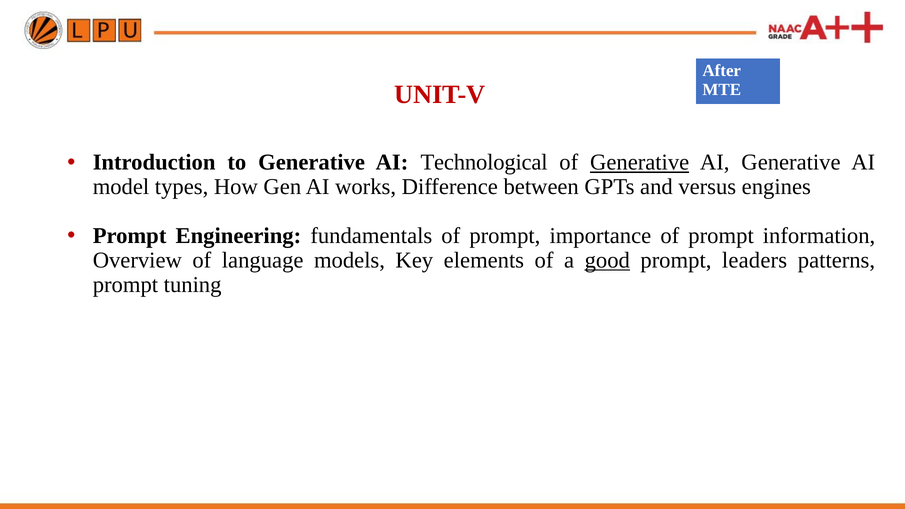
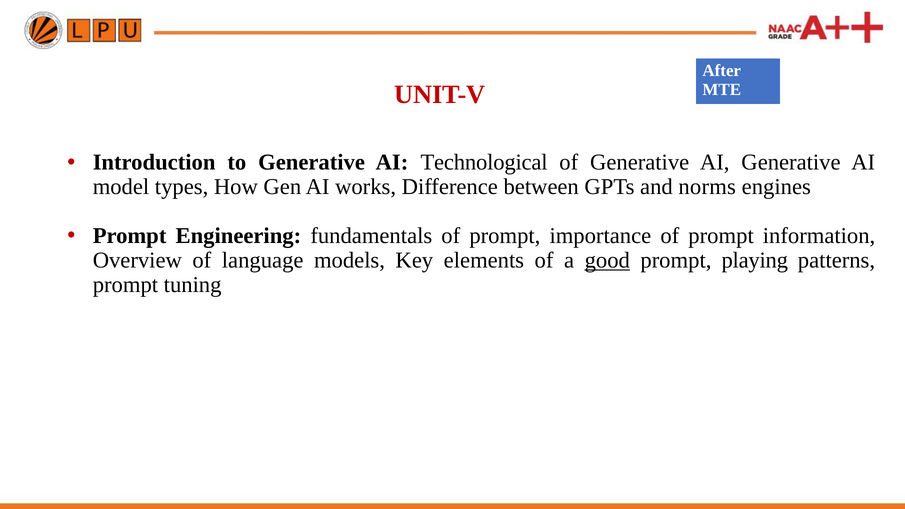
Generative underline: present -> none (640, 163)
versus: versus -> norms (707, 187)
leaders: leaders -> playing (755, 260)
